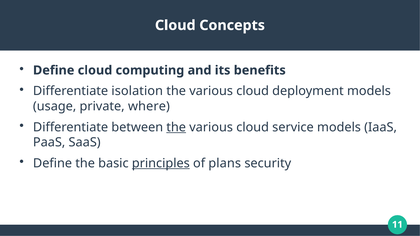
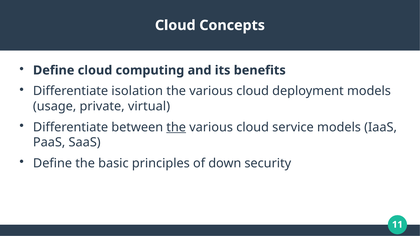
where: where -> virtual (149, 106)
principles underline: present -> none (161, 163)
plans: plans -> down (225, 163)
